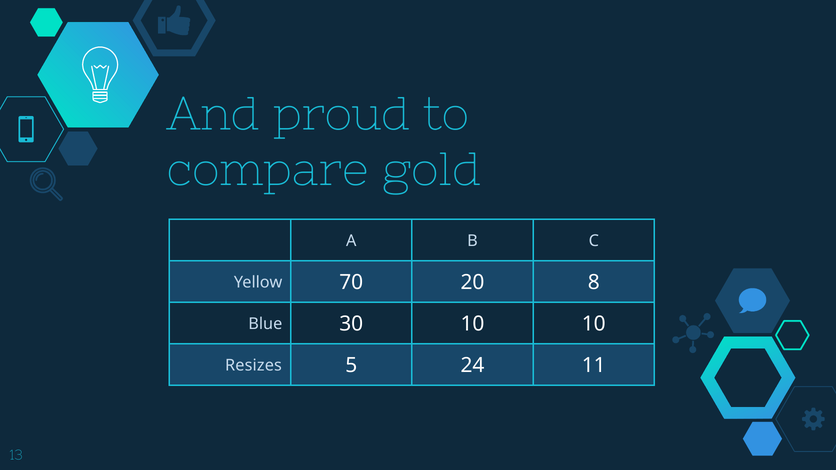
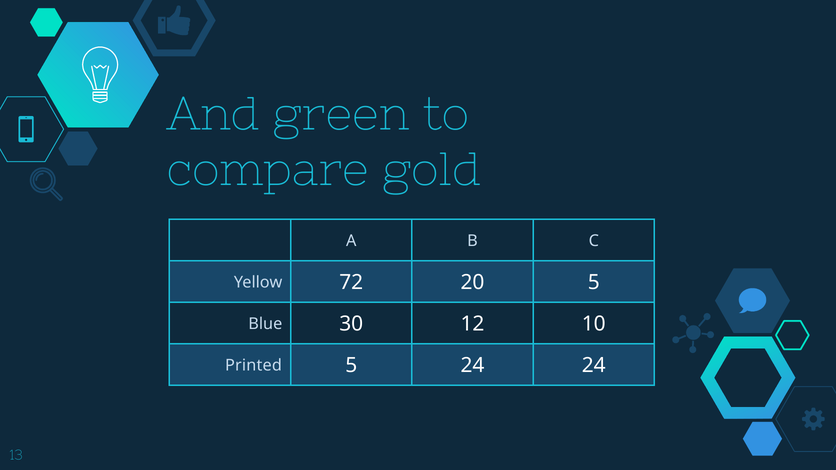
proud: proud -> green (342, 115)
70: 70 -> 72 (351, 283)
20 8: 8 -> 5 (594, 283)
30 10: 10 -> 12 (473, 324)
Resizes: Resizes -> Printed (253, 366)
24 11: 11 -> 24 (594, 366)
